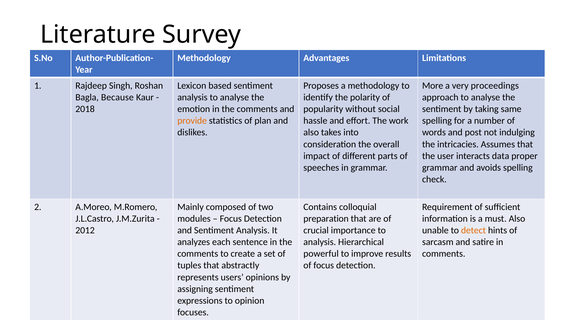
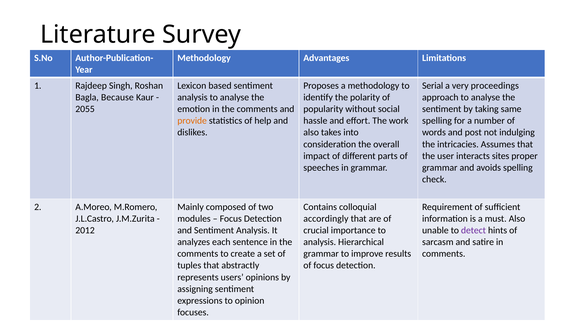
More: More -> Serial (433, 86)
2018: 2018 -> 2055 (85, 109)
plan: plan -> help (263, 121)
data: data -> sites (501, 156)
preparation: preparation -> accordingly (326, 219)
detect colour: orange -> purple (474, 231)
powerful: powerful -> grammar (321, 254)
